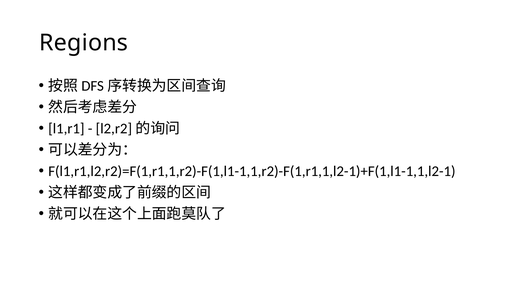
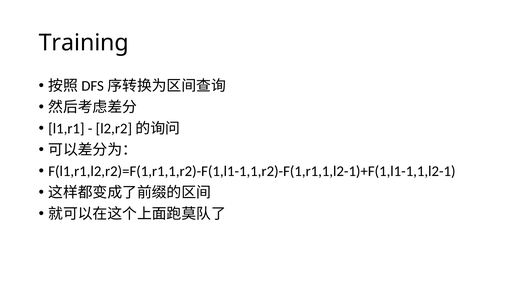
Regions: Regions -> Training (84, 43)
